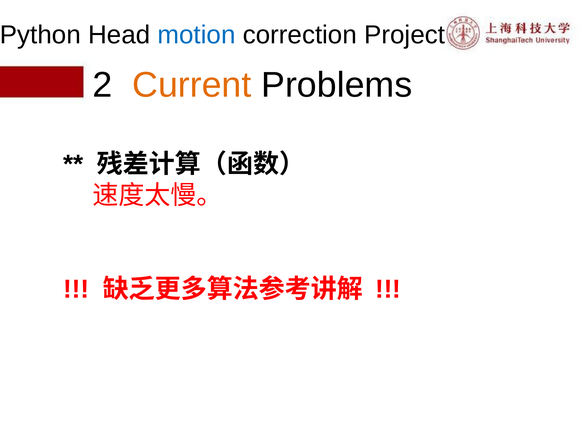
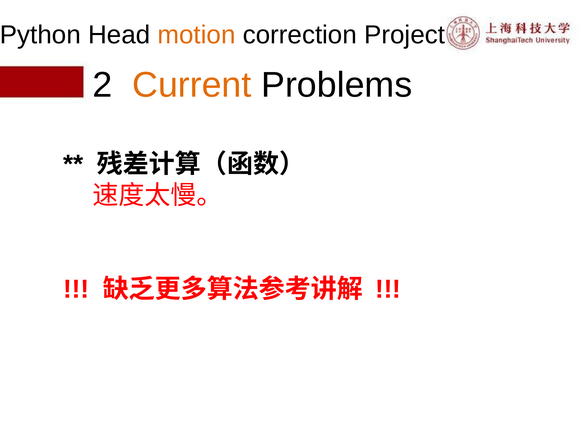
motion colour: blue -> orange (197, 35)
